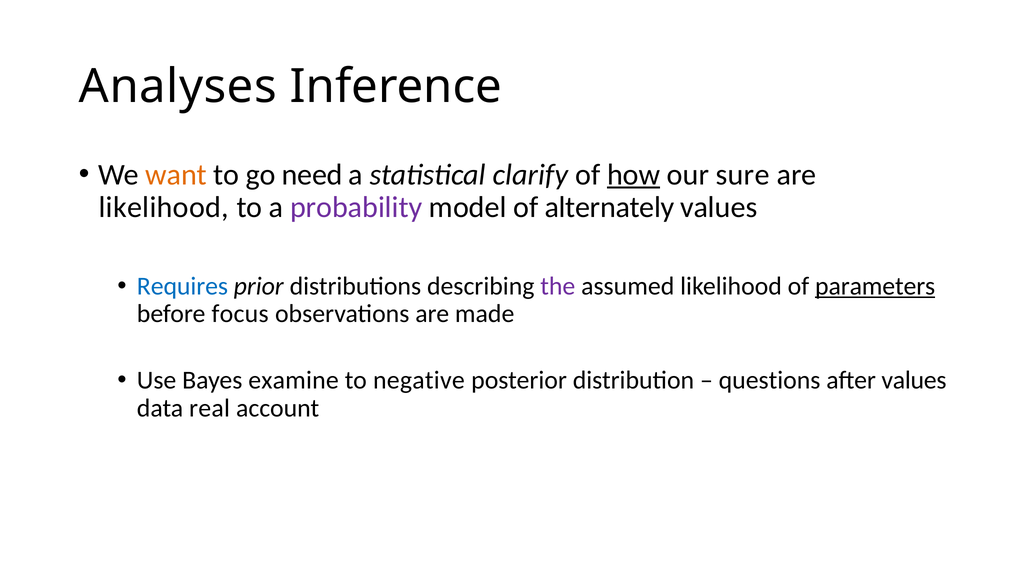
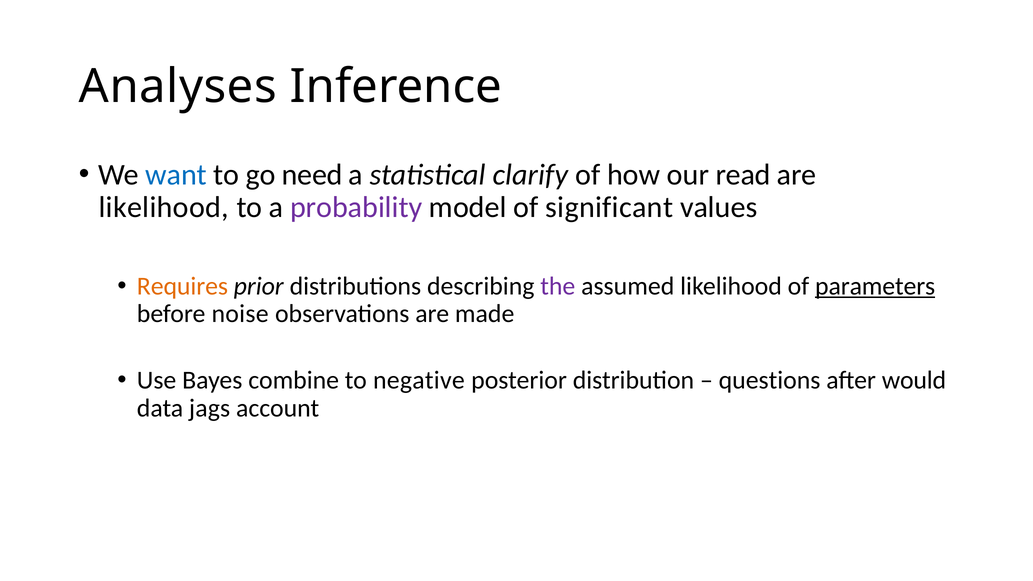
want colour: orange -> blue (176, 175)
how underline: present -> none (634, 175)
sure: sure -> read (743, 175)
alternately: alternately -> significant (609, 207)
Requires colour: blue -> orange (182, 286)
focus: focus -> noise (240, 314)
examine: examine -> combine (294, 380)
after values: values -> would (914, 380)
real: real -> jags (210, 408)
